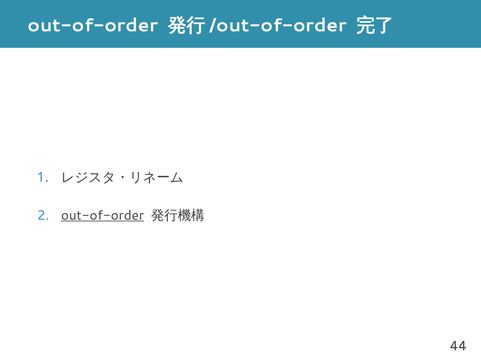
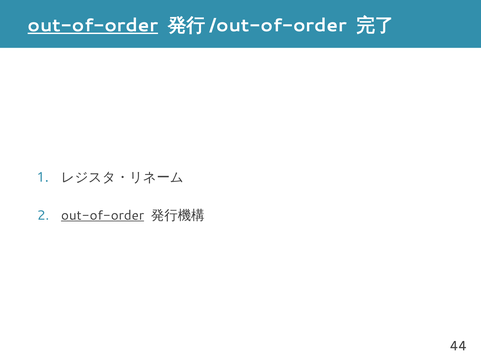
out-of-order underline: none -> present (93, 25)
